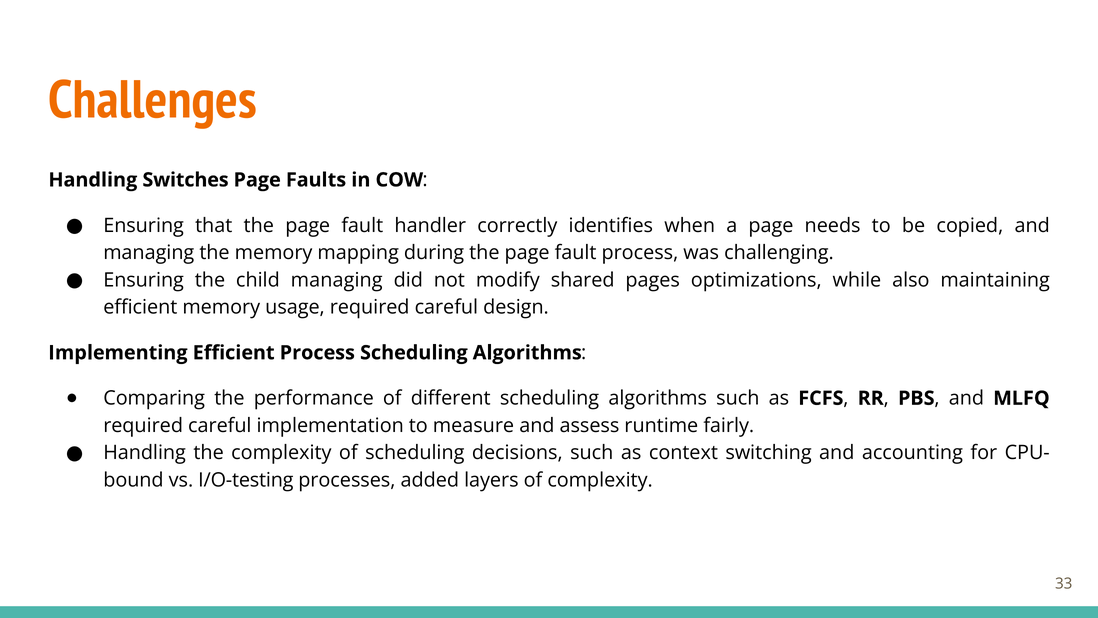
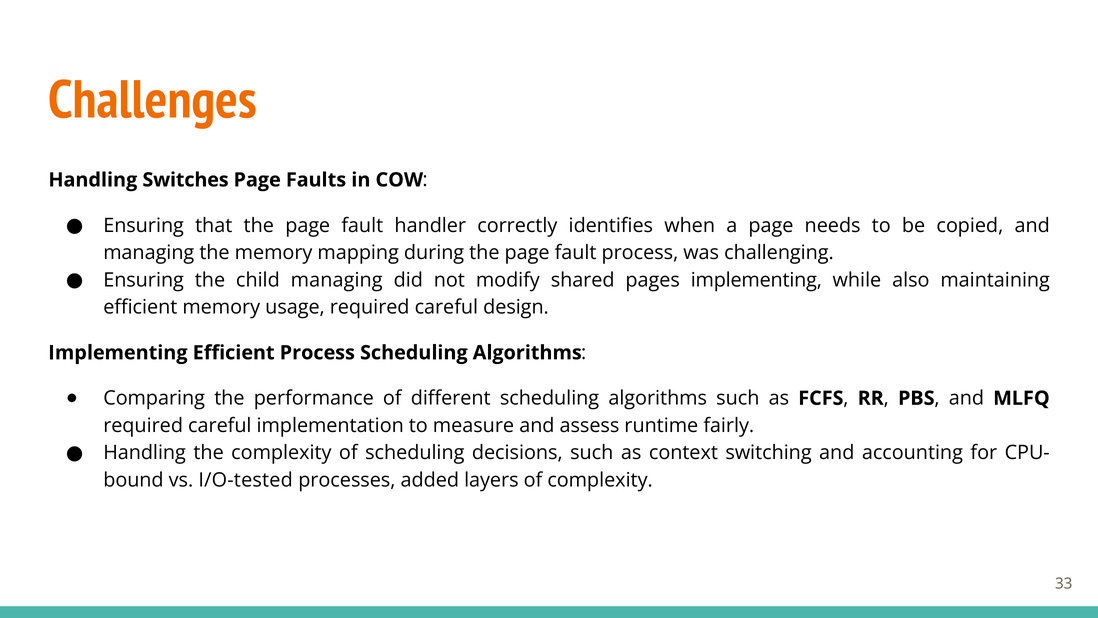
pages optimizations: optimizations -> implementing (756, 280)
I/O-testing: I/O-testing -> I/O-tested (246, 480)
